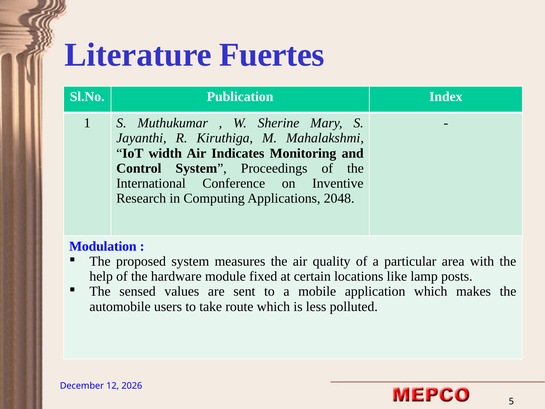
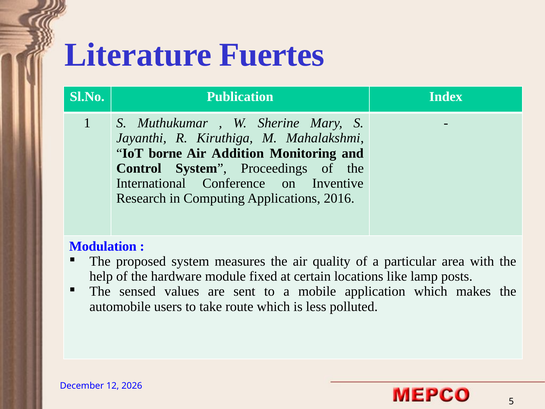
width: width -> borne (165, 153)
Indicates: Indicates -> Addition (238, 153)
2048: 2048 -> 2016 (339, 198)
